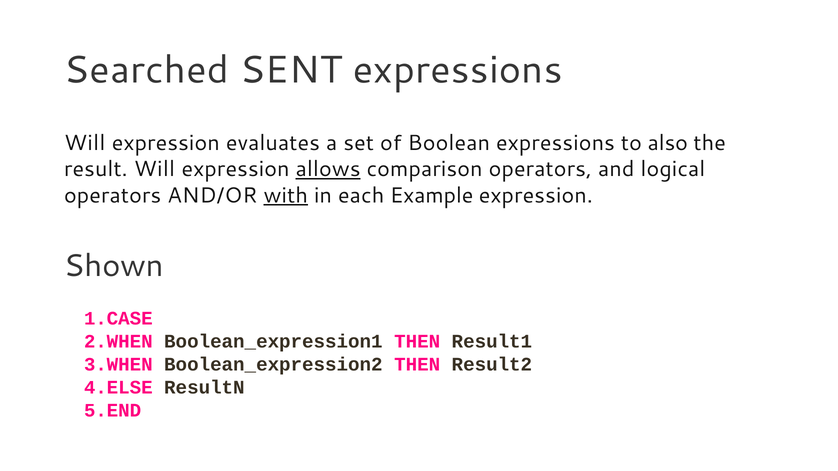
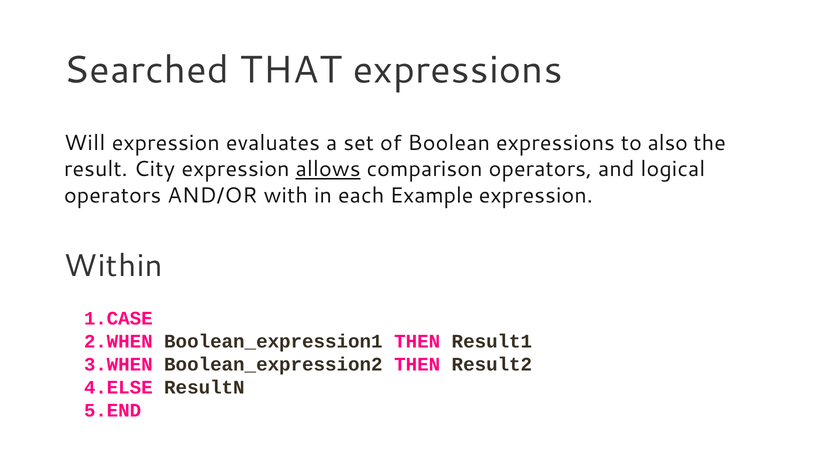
SENT: SENT -> THAT (291, 70)
result Will: Will -> City (154, 169)
with underline: present -> none (286, 196)
Shown: Shown -> Within (113, 266)
